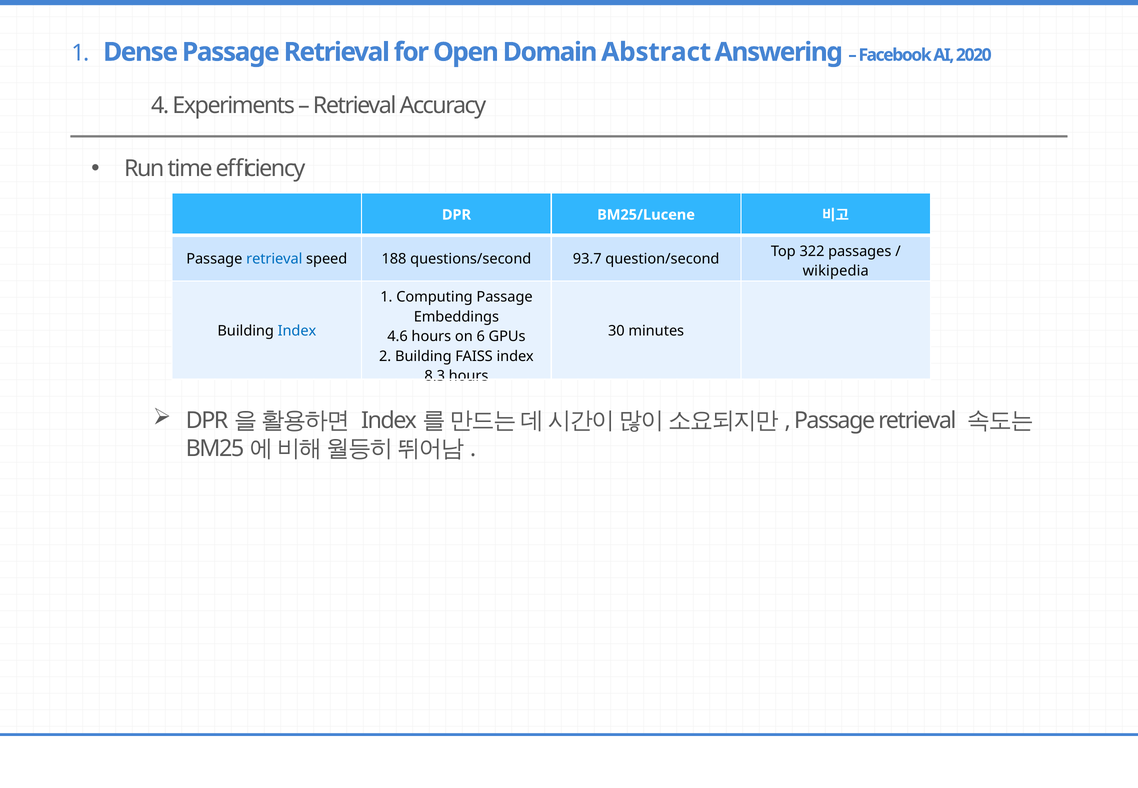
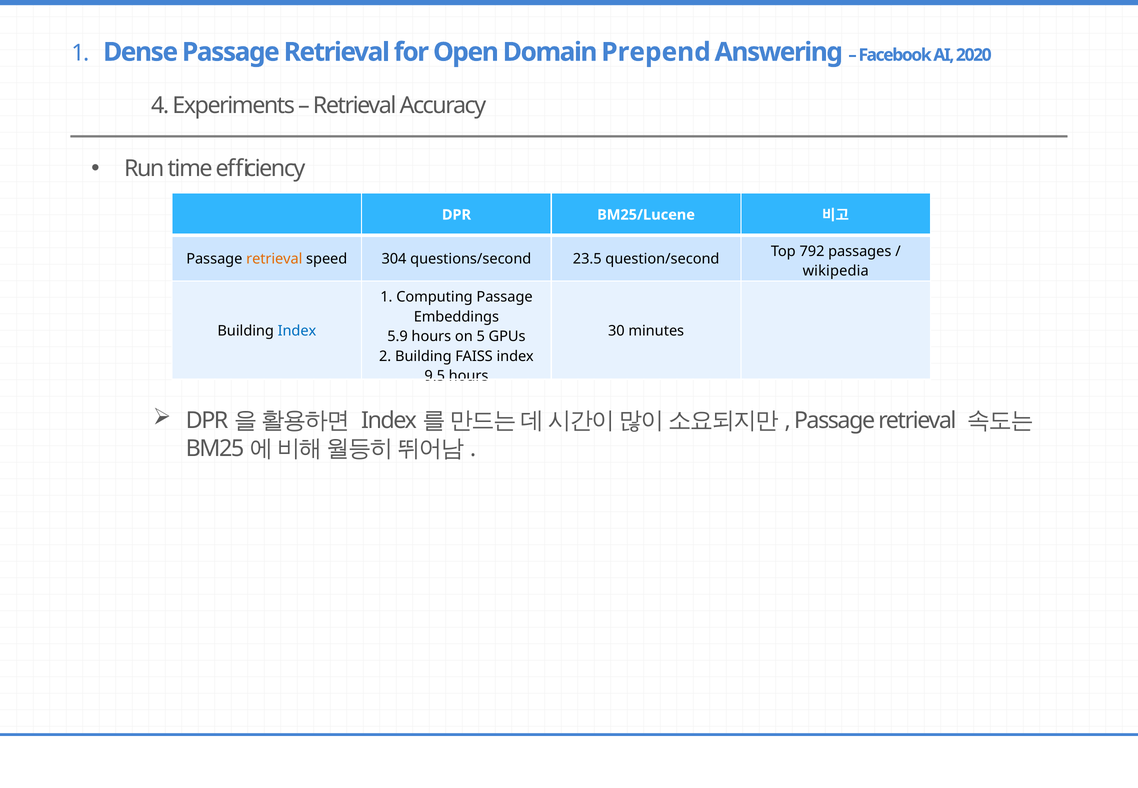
Abstract: Abstract -> Prepend (656, 52)
322: 322 -> 792 (812, 251)
retrieval colour: blue -> orange (274, 259)
188: 188 -> 304 (394, 259)
93.7: 93.7 -> 23.5 (587, 259)
4.6: 4.6 -> 5.9 (398, 336)
6: 6 -> 5 (481, 336)
8.3: 8.3 -> 9.5 (435, 376)
